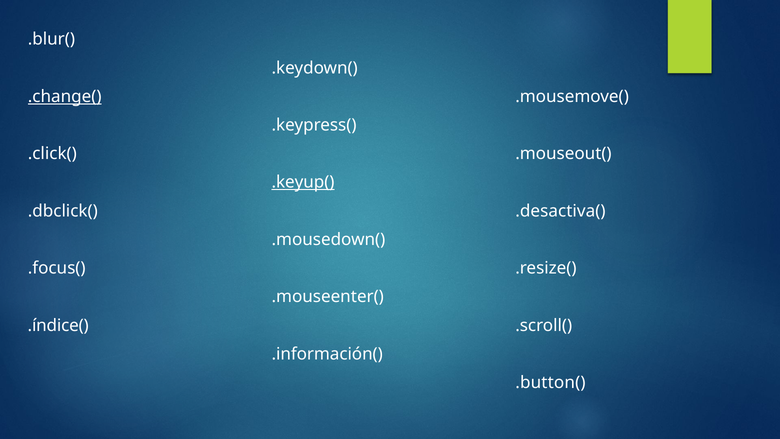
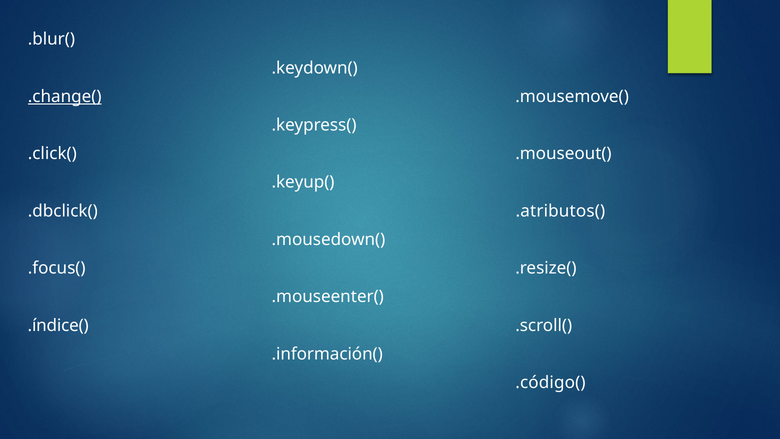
.keyup( underline: present -> none (303, 182)
.desactiva(: .desactiva( -> .atributos( (560, 211)
.button(: .button( -> .código( (550, 382)
